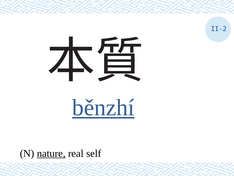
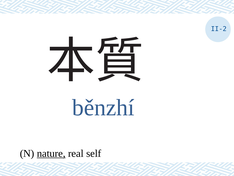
běnzhí underline: present -> none (103, 107)
